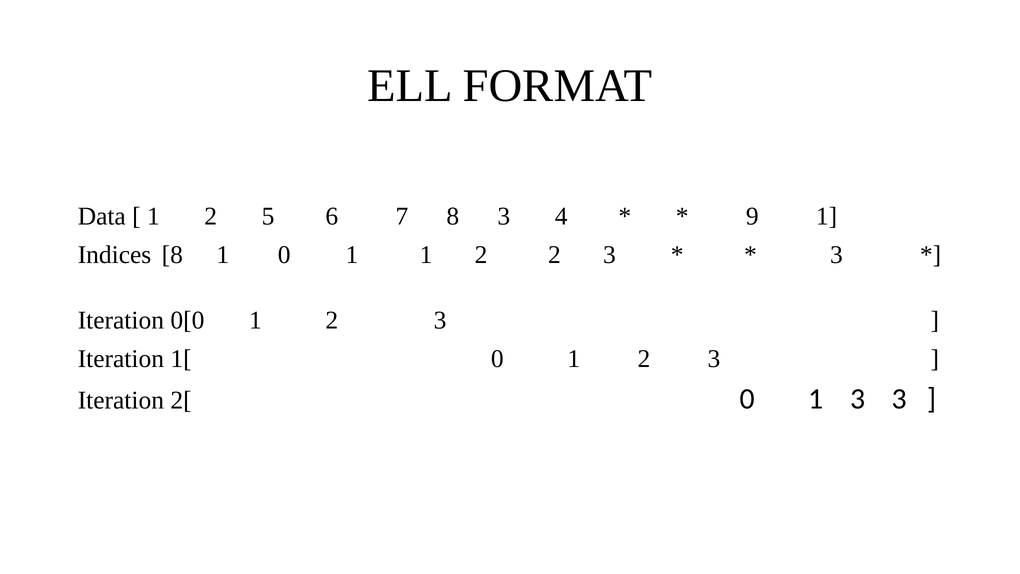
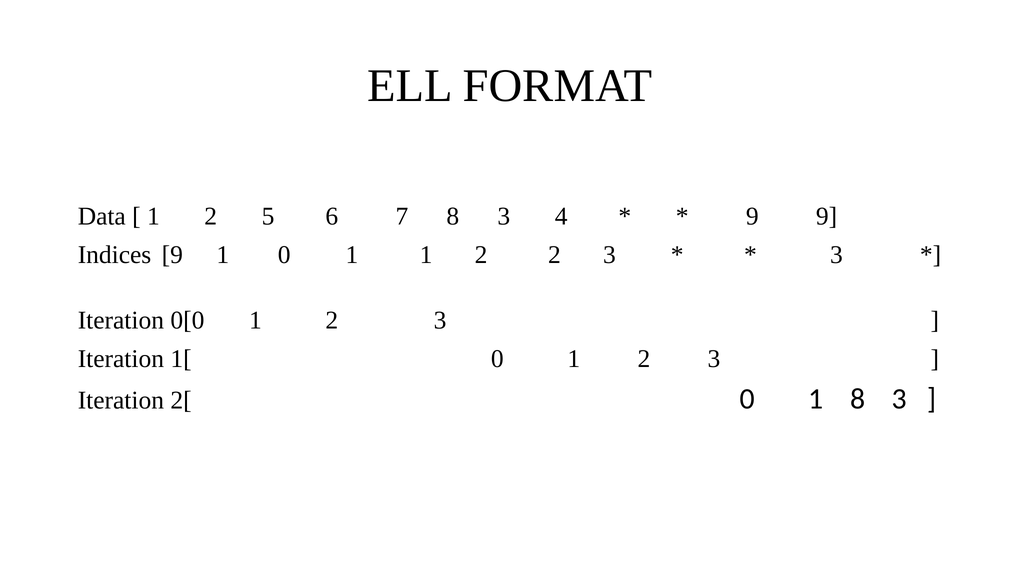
9 1: 1 -> 9 (827, 216)
Indices 8: 8 -> 9 (172, 255)
1 3: 3 -> 8 (858, 399)
